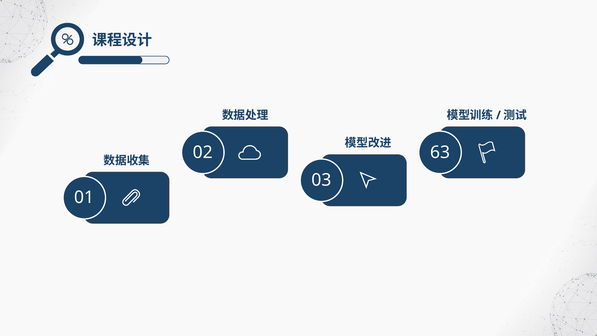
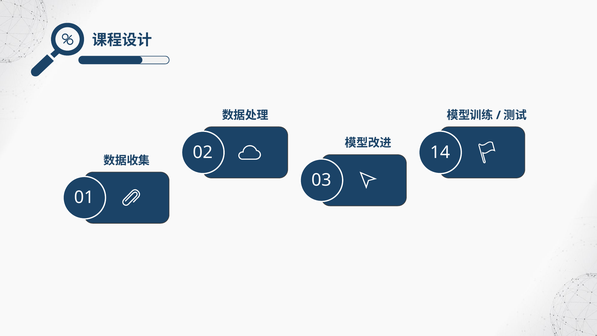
63: 63 -> 14 (440, 152)
